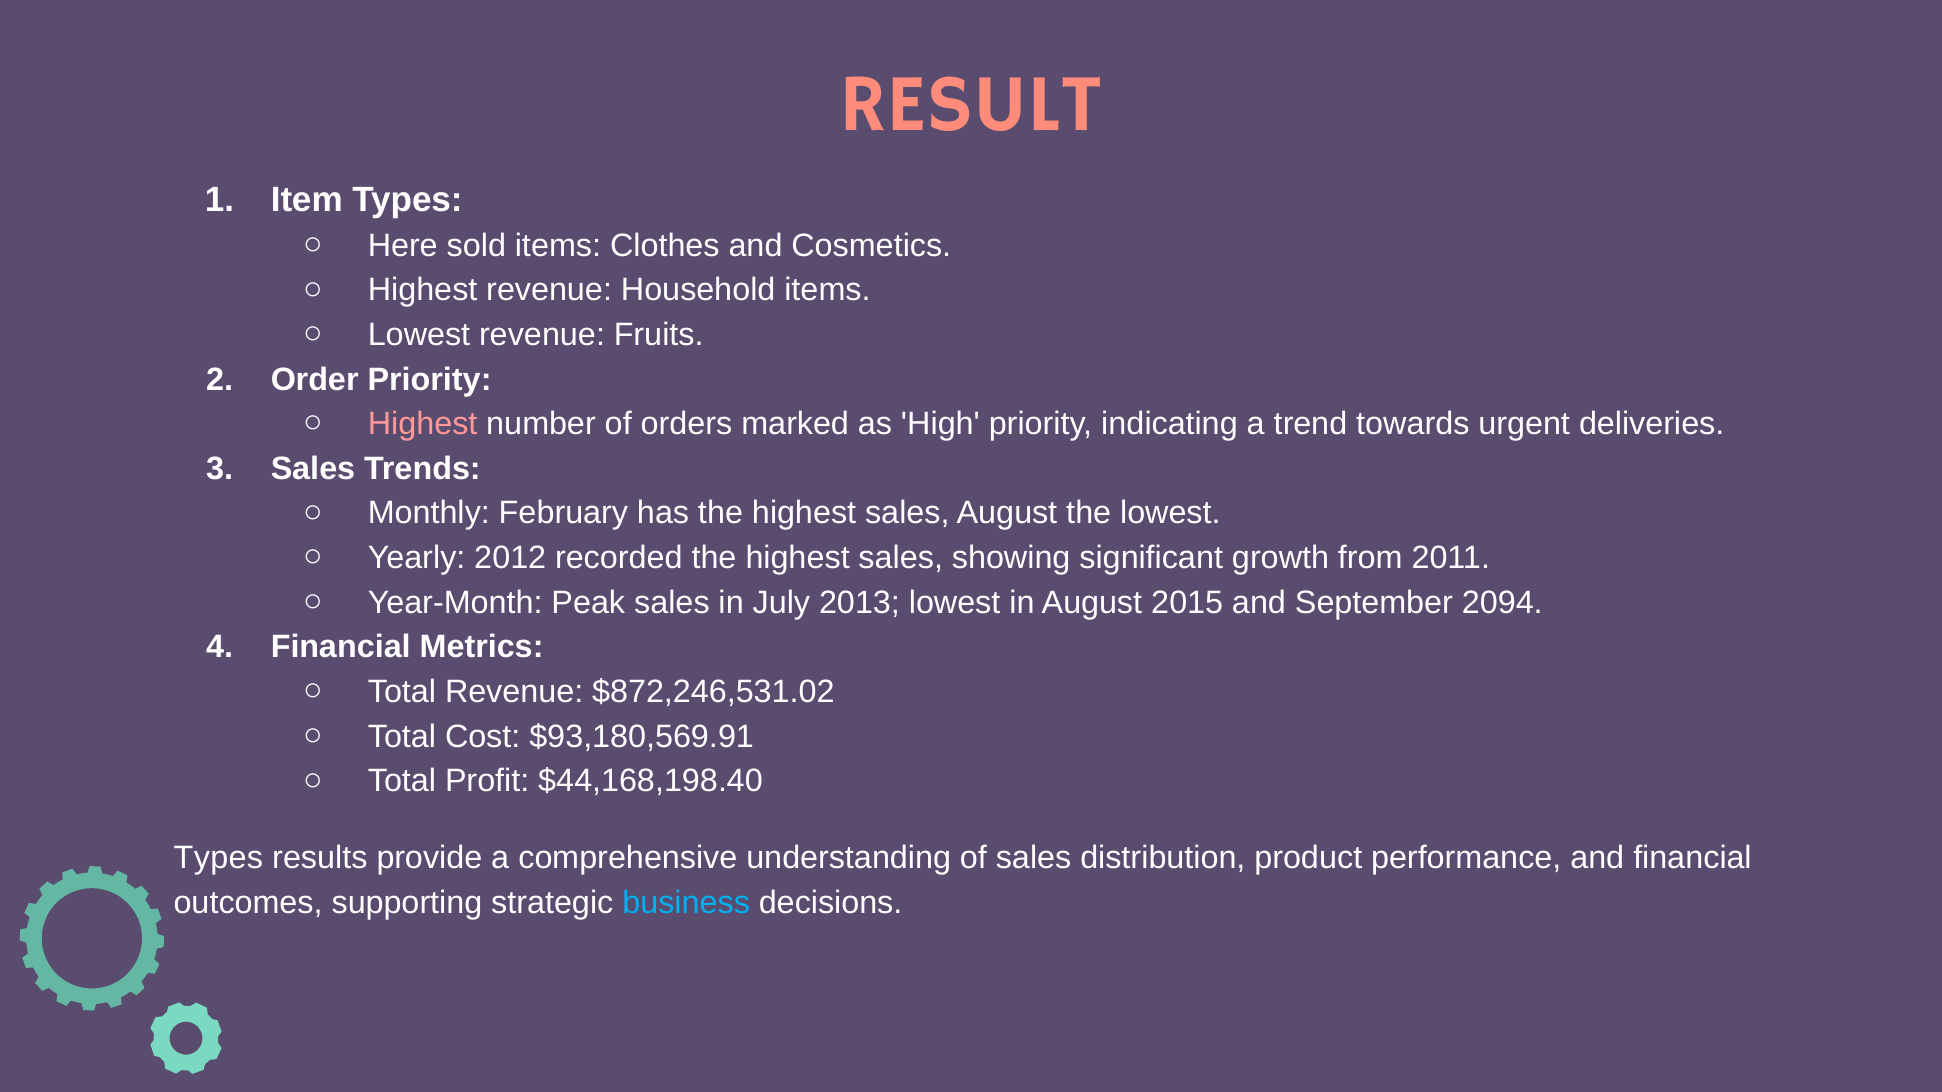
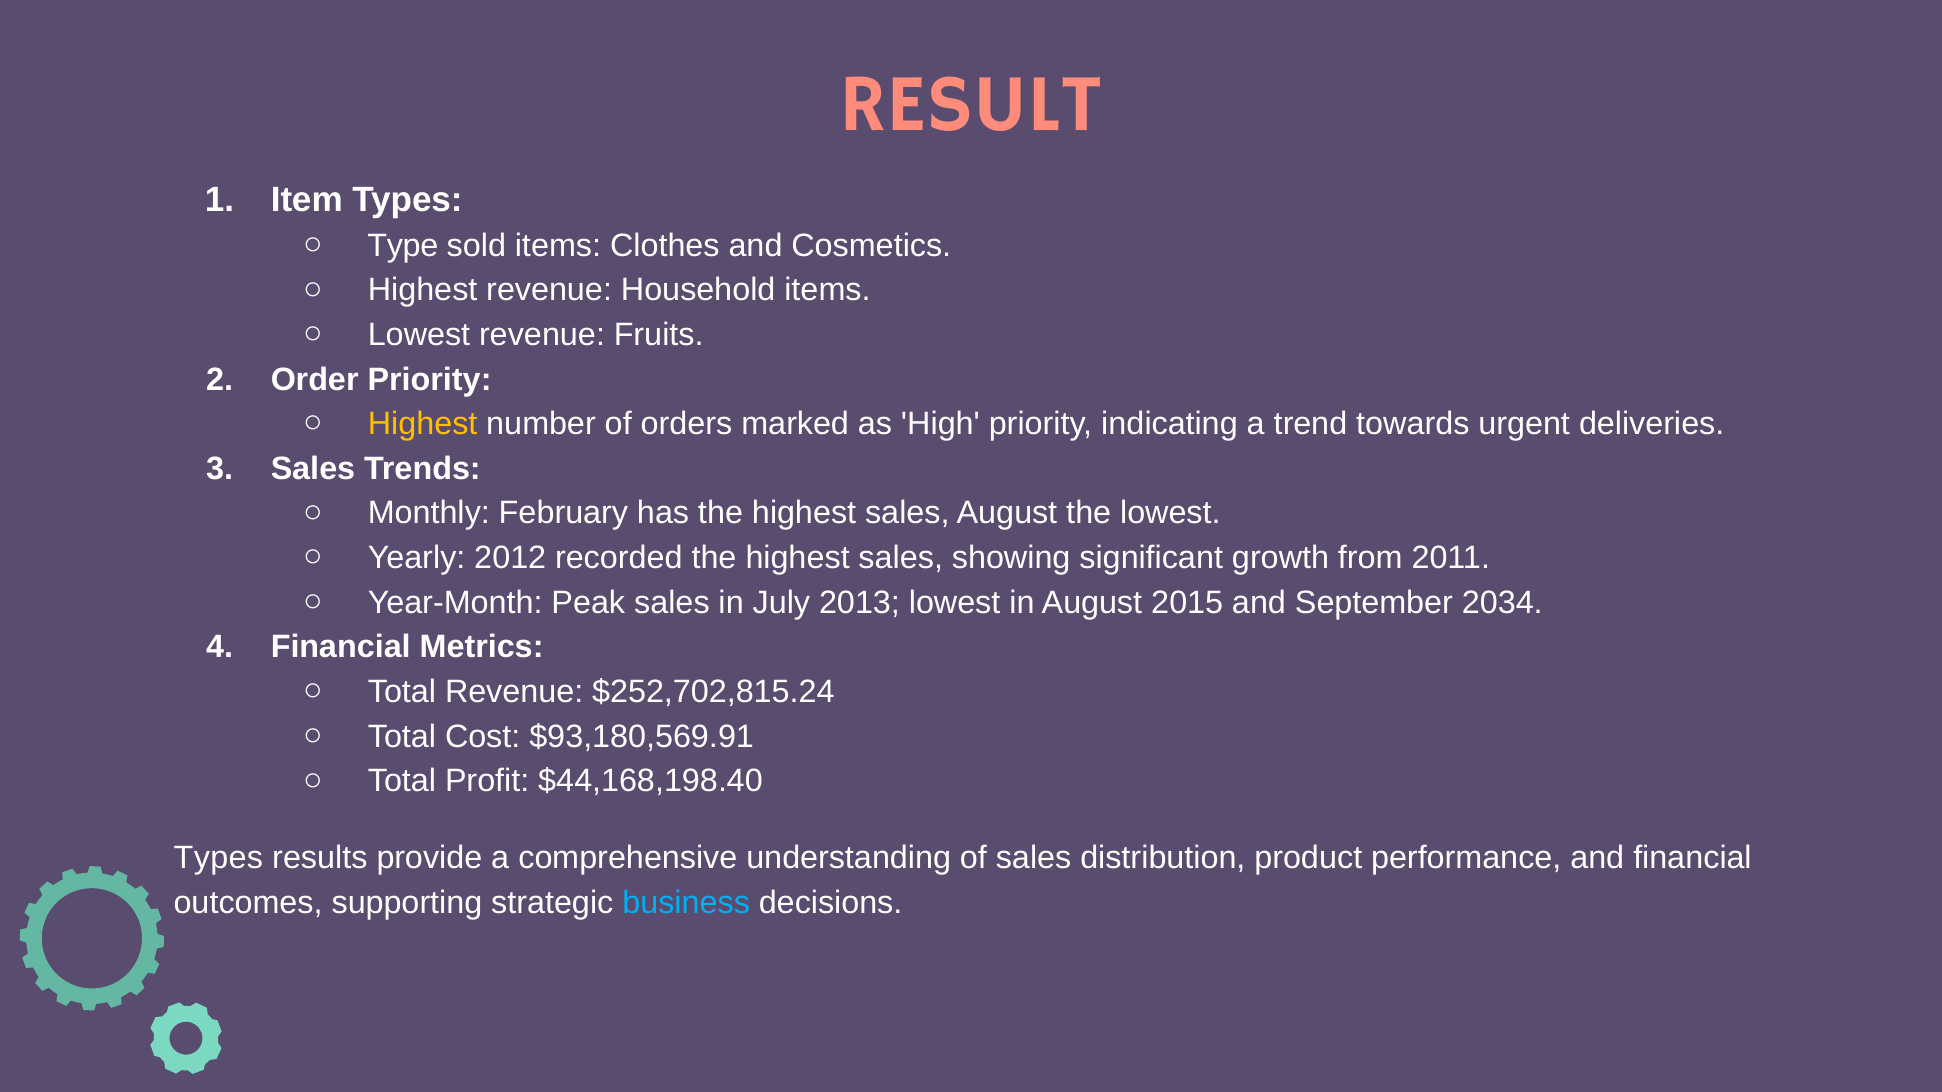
Here: Here -> Type (403, 246)
Highest colour: pink -> yellow (423, 424)
2094: 2094 -> 2034 (1502, 603)
$872,246,531.02: $872,246,531.02 -> $252,702,815.24 (713, 692)
